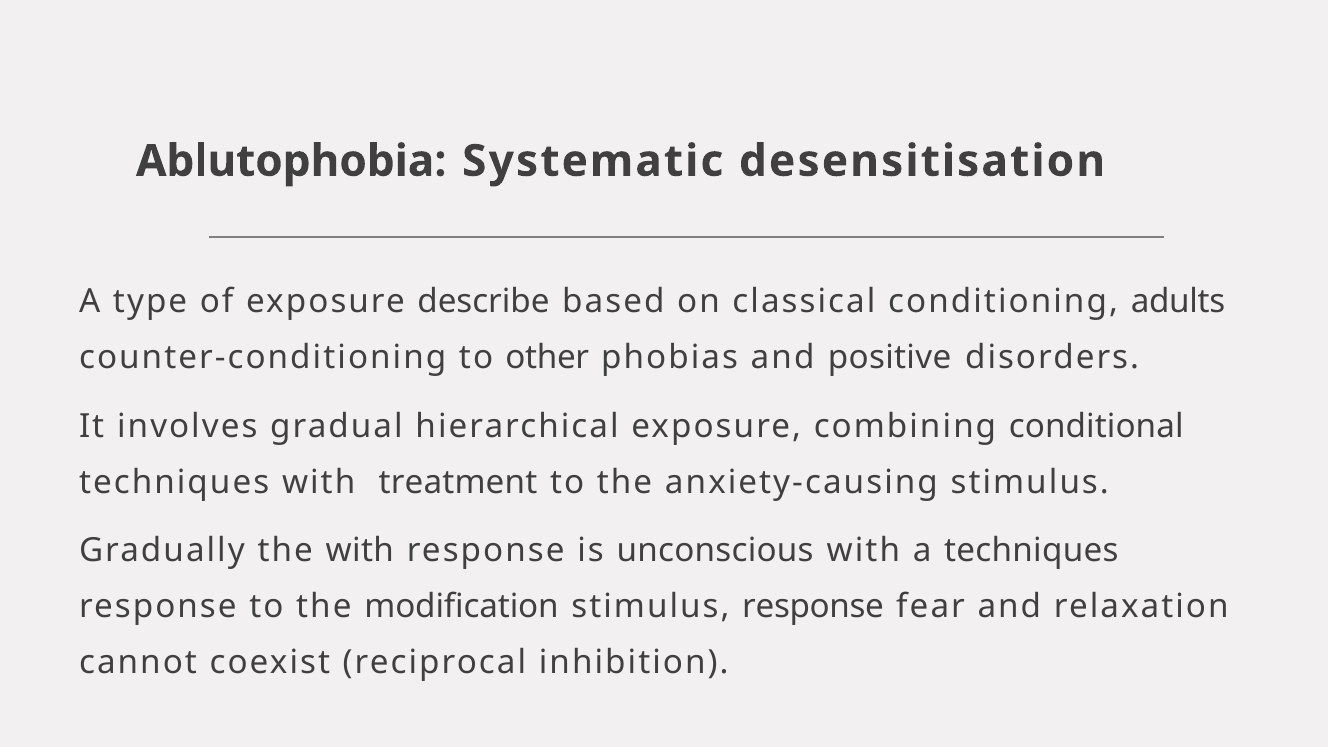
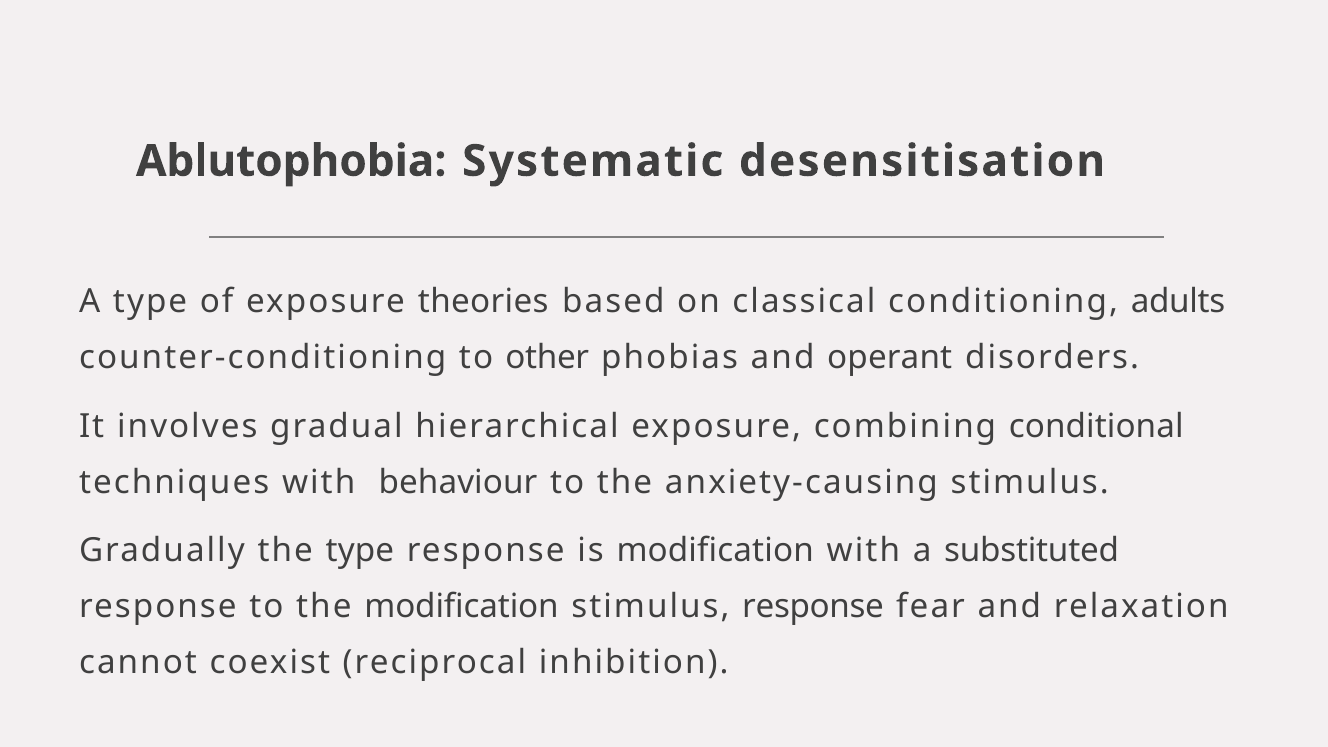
describe: describe -> theories (483, 302)
positive: positive -> operant (890, 358)
treatment: treatment -> behaviour (458, 482)
the with: with -> type (360, 551)
is unconscious: unconscious -> modification (715, 551)
a techniques: techniques -> substituted (1032, 551)
